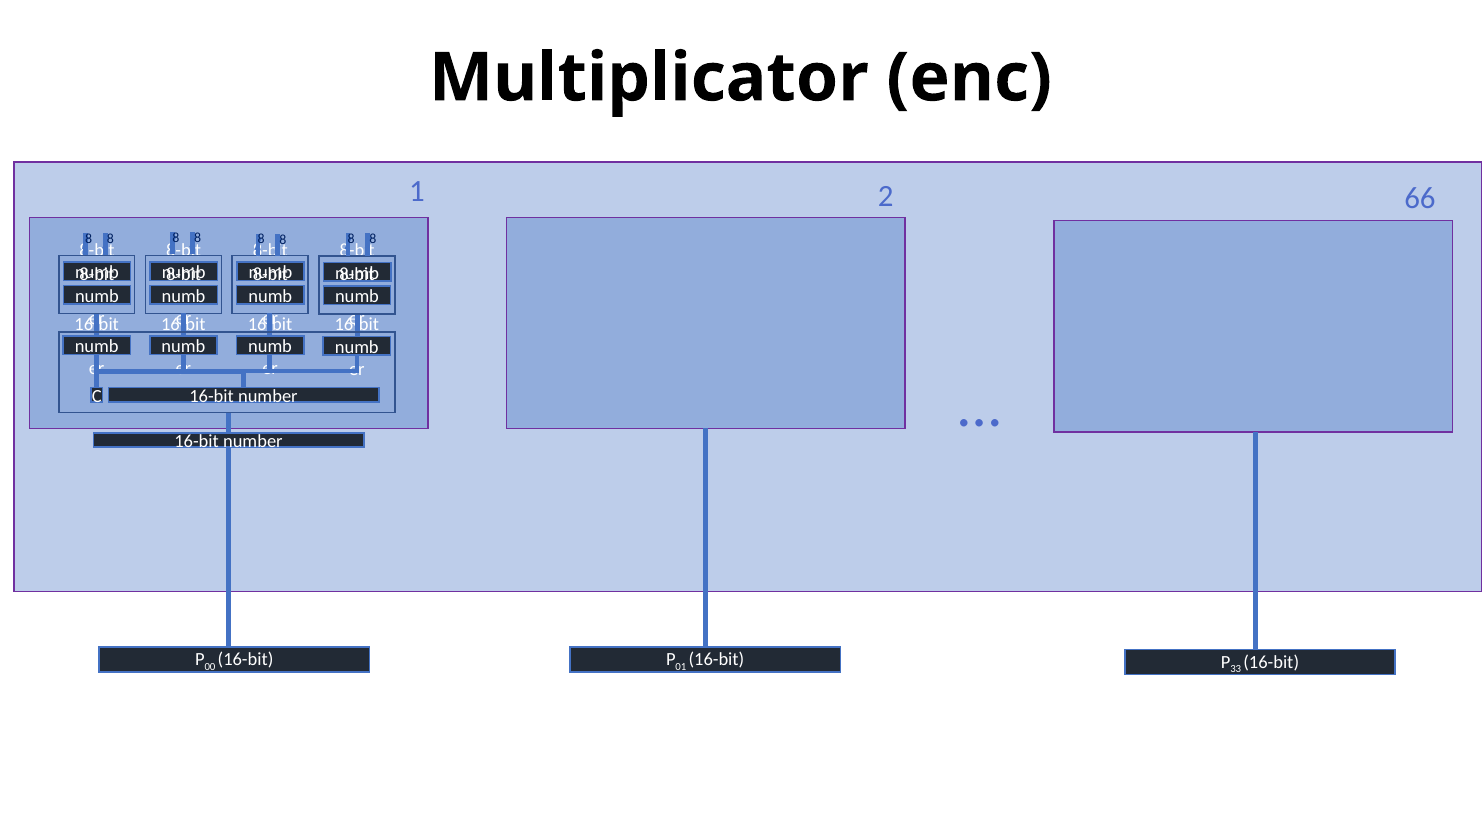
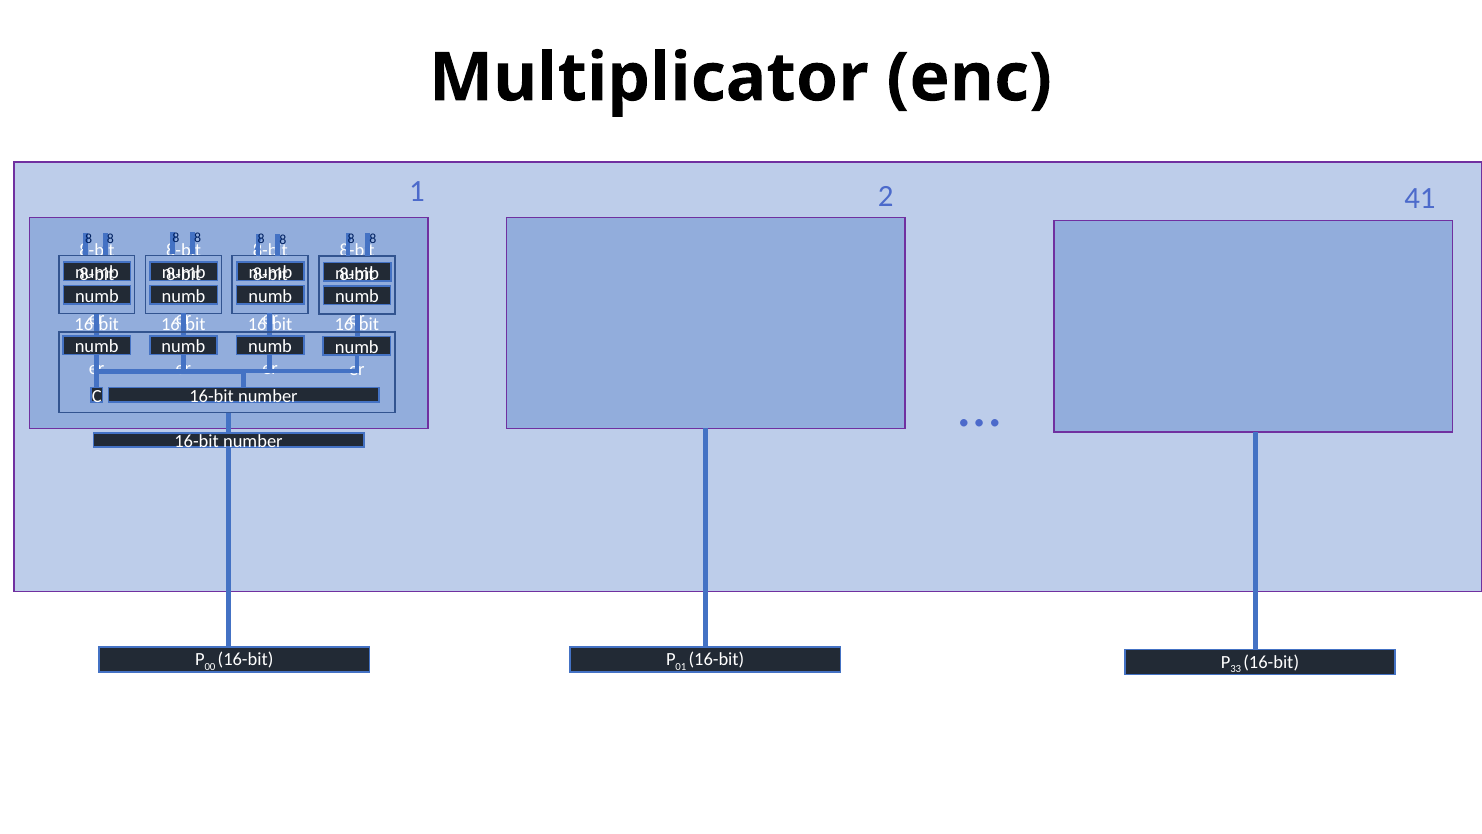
66: 66 -> 41 (1420, 198)
